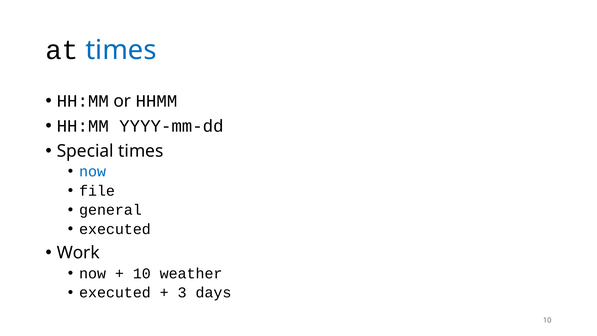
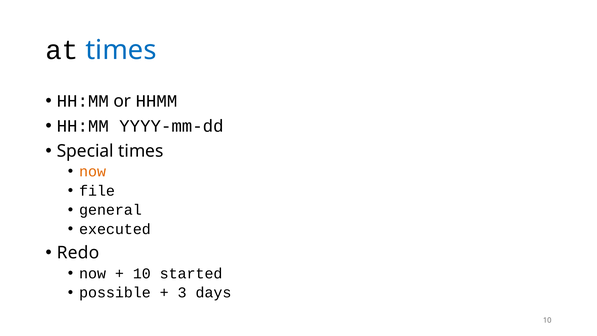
now colour: blue -> orange (93, 171)
Work: Work -> Redo (78, 253)
weather: weather -> started (191, 273)
executed: executed -> possible (115, 293)
